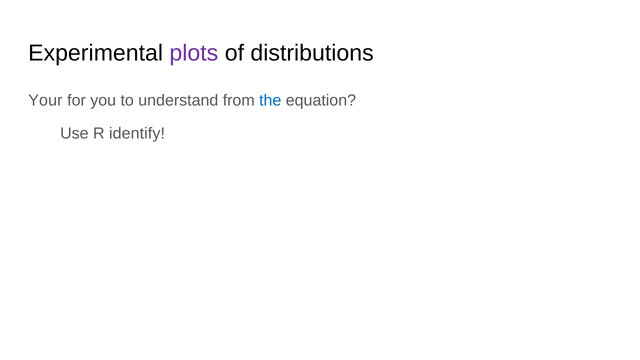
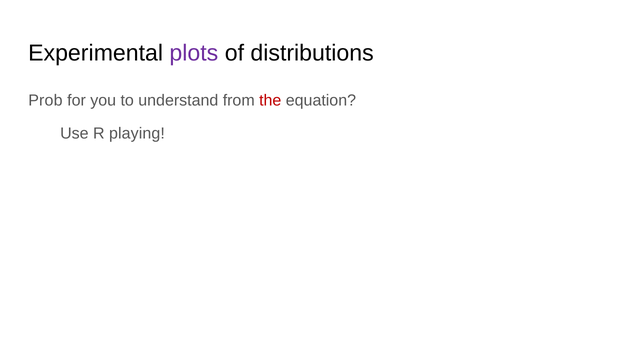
Your: Your -> Prob (45, 101)
the colour: blue -> red (270, 101)
identify: identify -> playing (137, 133)
